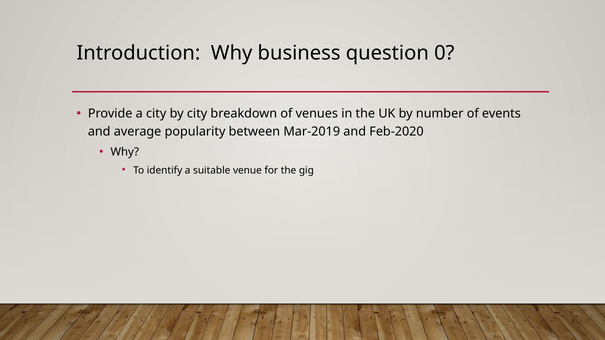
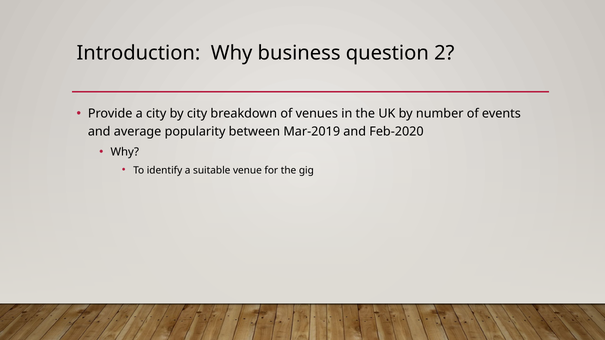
0: 0 -> 2 (444, 53)
